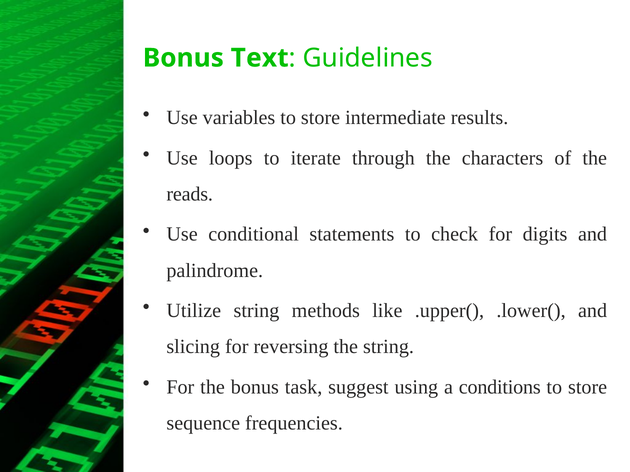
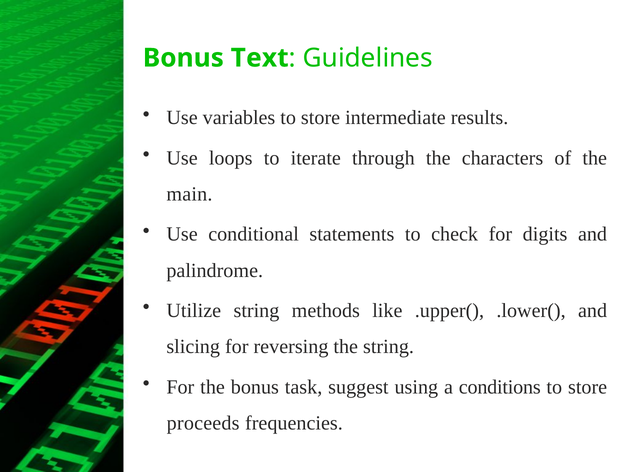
reads: reads -> main (190, 194)
sequence: sequence -> proceeds (203, 423)
